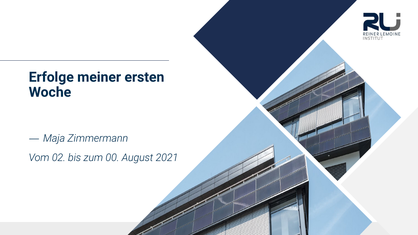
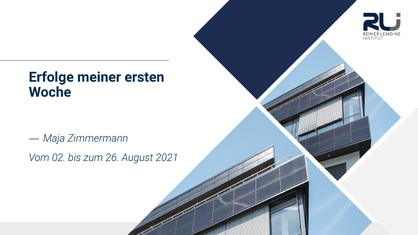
00: 00 -> 26 (112, 158)
